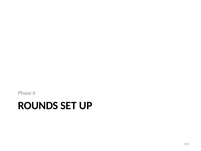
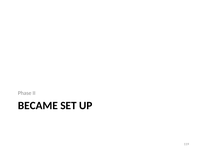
ROUNDS: ROUNDS -> BECAME (38, 105)
